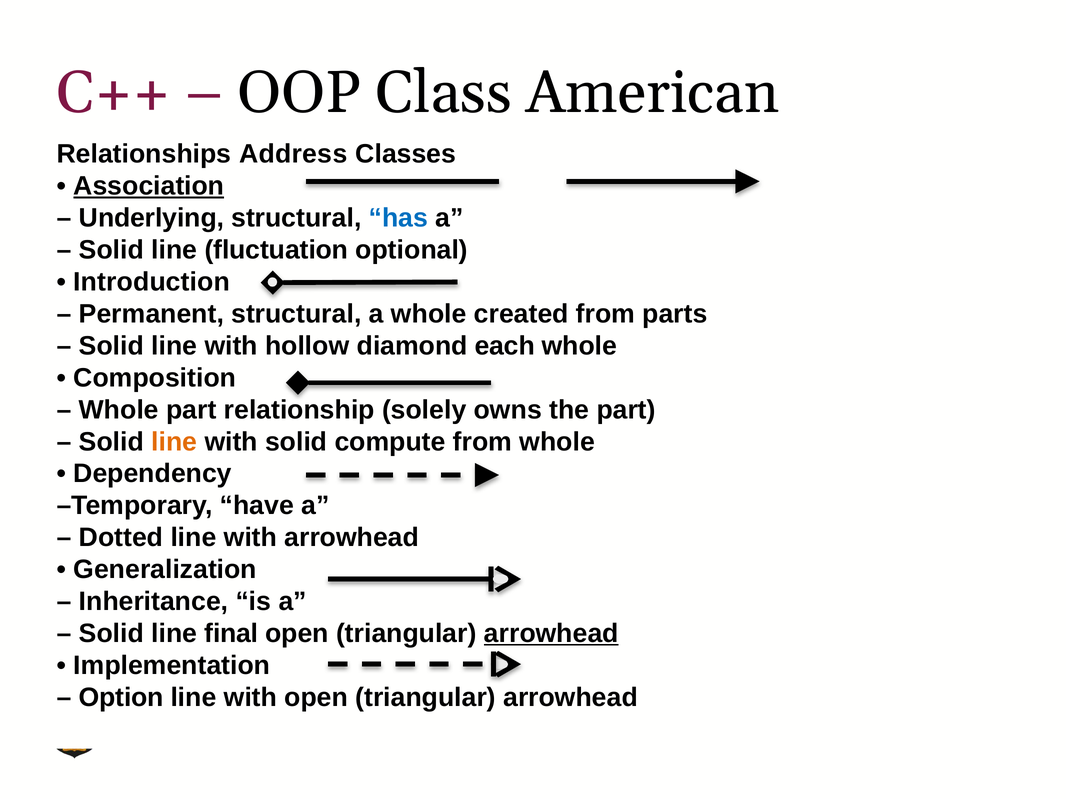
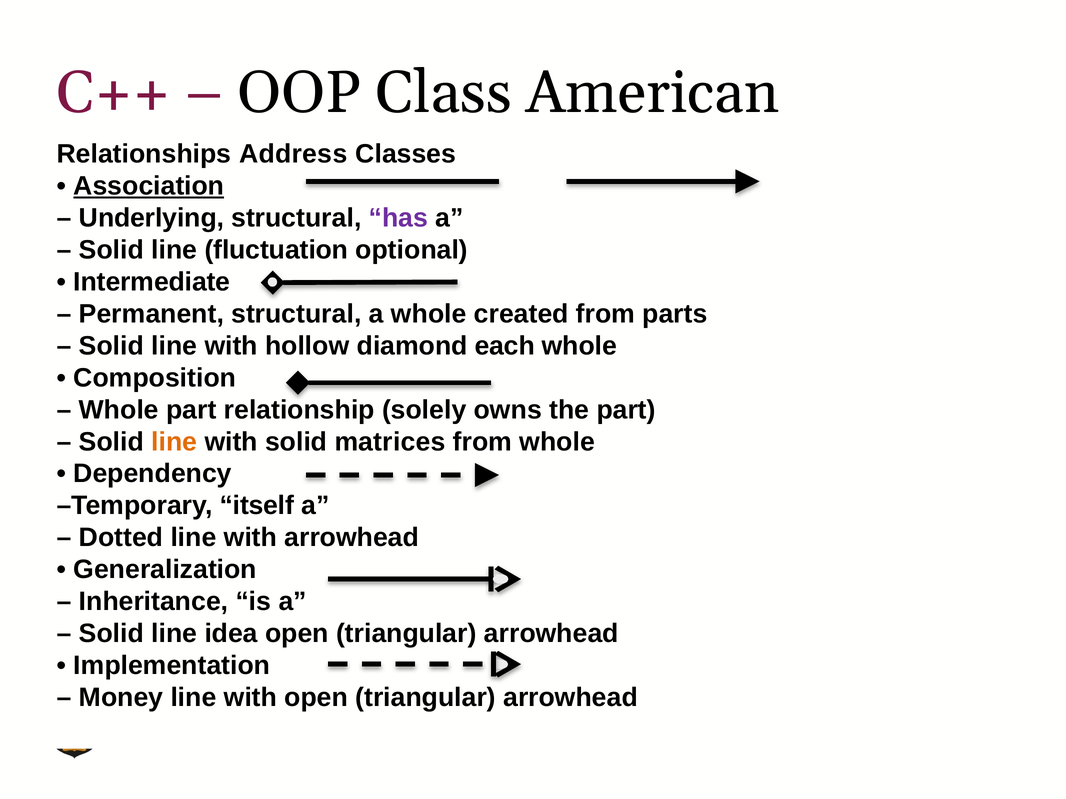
has colour: blue -> purple (398, 218)
Introduction: Introduction -> Intermediate (152, 282)
compute: compute -> matrices (390, 442)
have: have -> itself (257, 506)
final: final -> idea (231, 634)
arrowhead underline: present -> none (551, 634)
Option: Option -> Money (121, 698)
